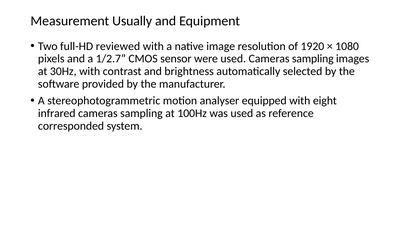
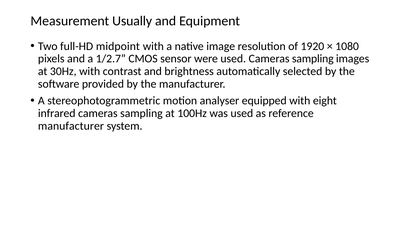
reviewed: reviewed -> midpoint (118, 46)
corresponded: corresponded -> manufacturer (71, 126)
